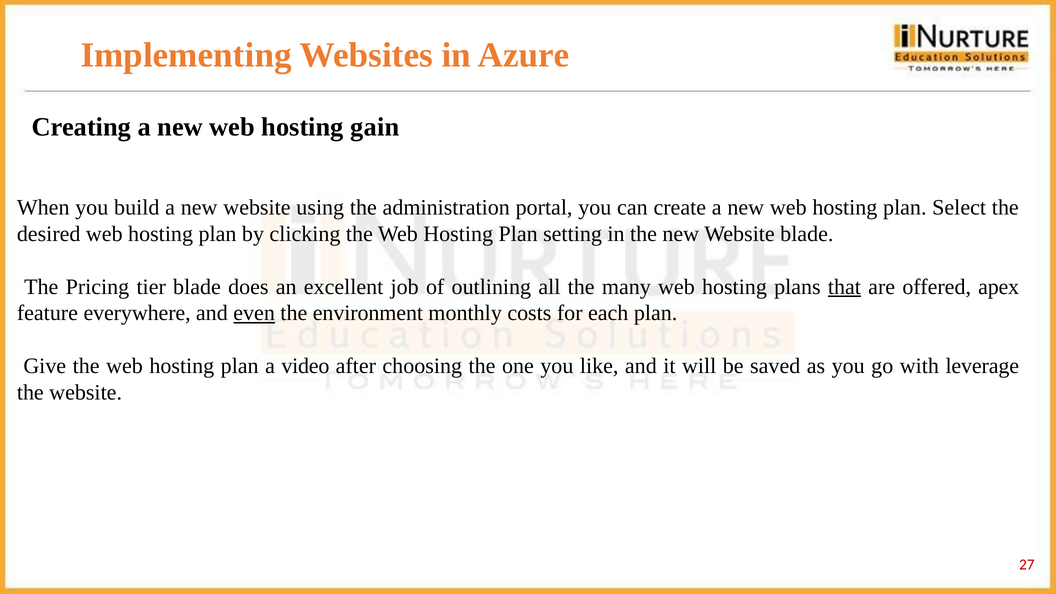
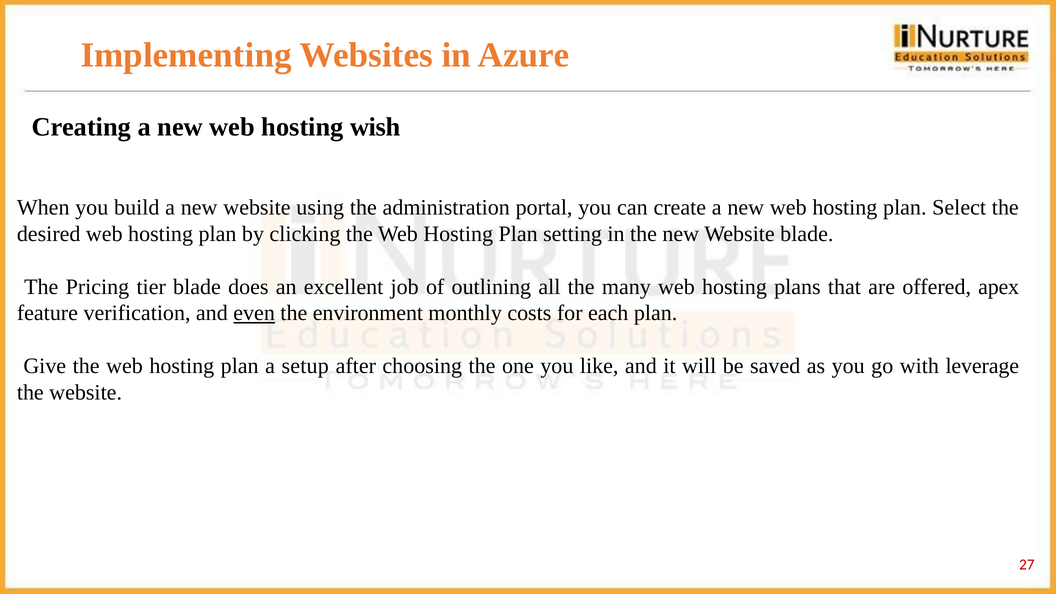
gain: gain -> wish (375, 127)
that underline: present -> none (844, 287)
everywhere: everywhere -> verification (137, 313)
video: video -> setup (305, 366)
